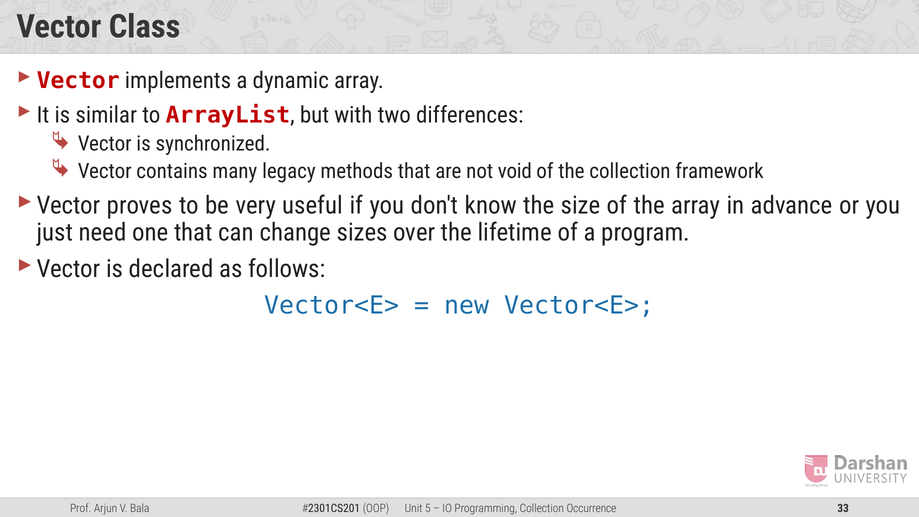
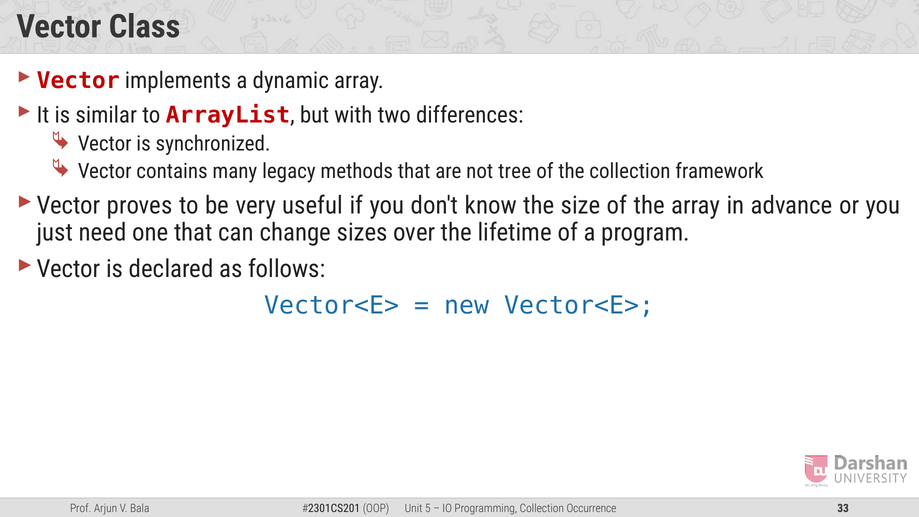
void: void -> tree (515, 171)
